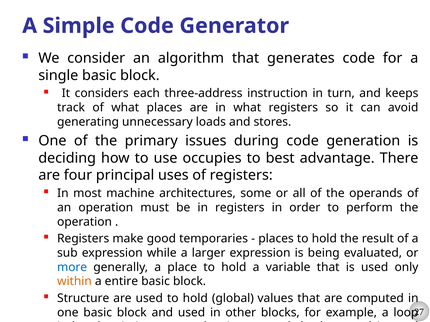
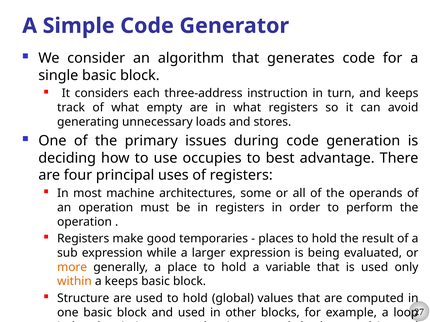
what places: places -> empty (164, 108)
more colour: blue -> orange (72, 267)
a entire: entire -> keeps (121, 282)
